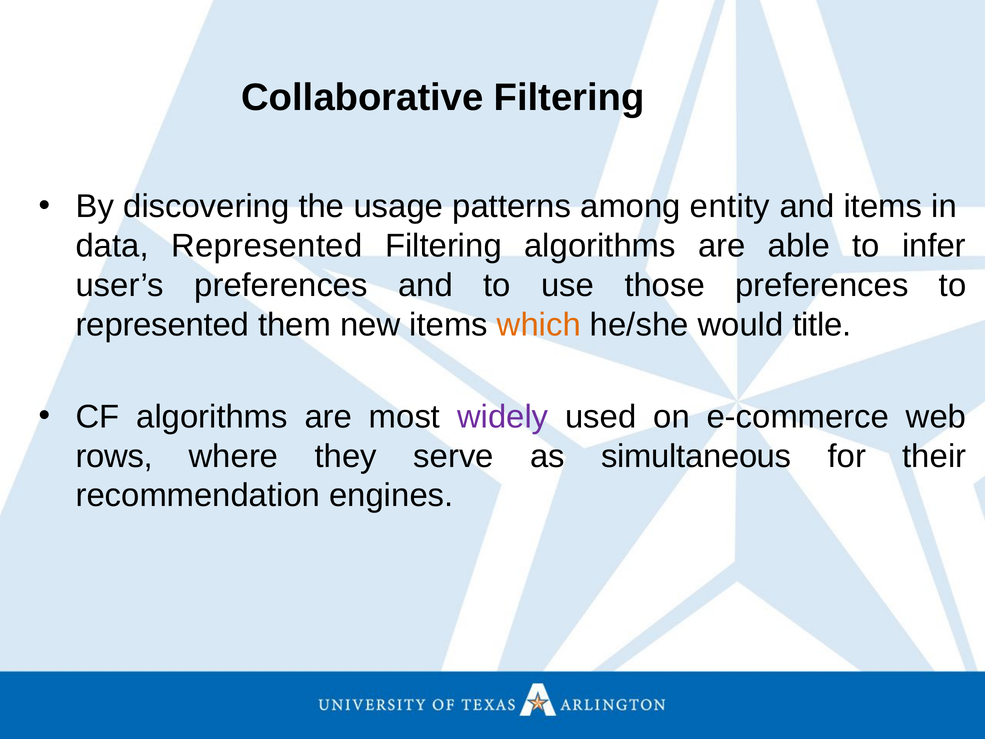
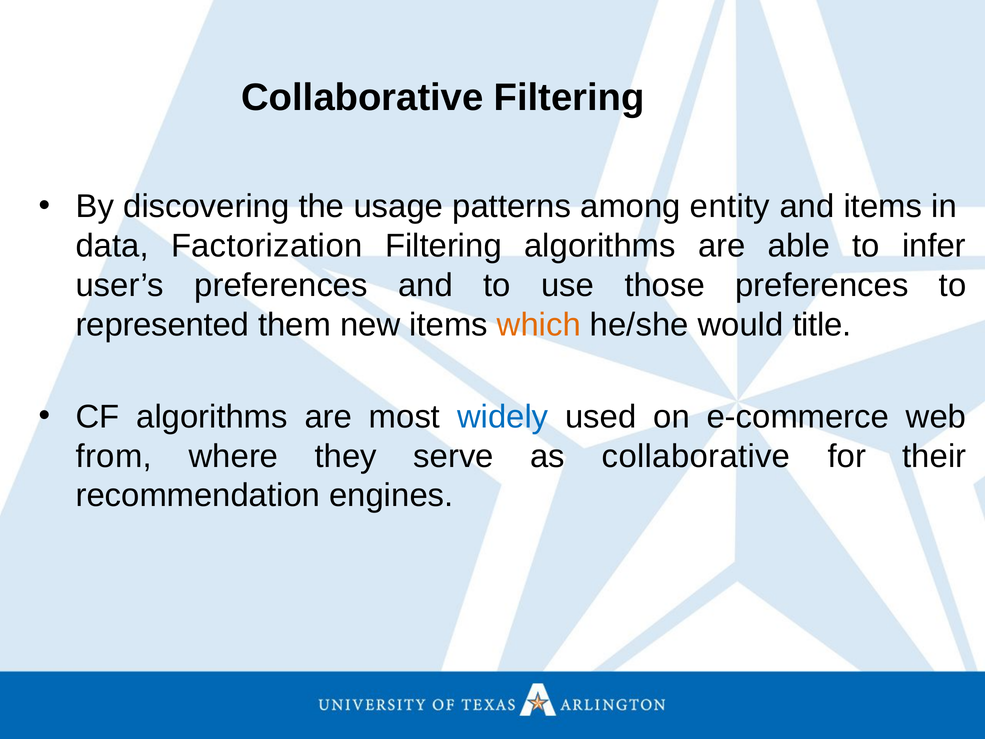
data Represented: Represented -> Factorization (267, 246)
widely colour: purple -> blue (503, 417)
rows: rows -> from (114, 456)
as simultaneous: simultaneous -> collaborative (696, 456)
